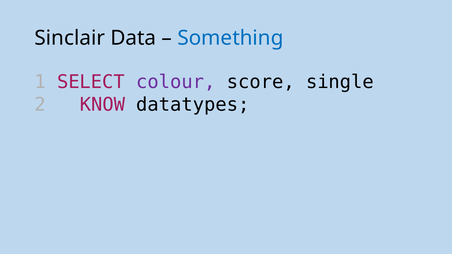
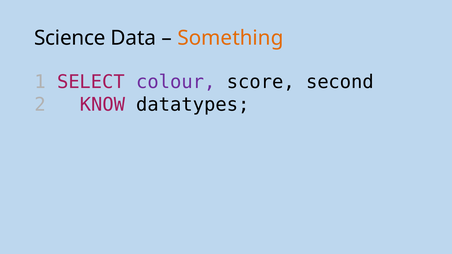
Sinclair: Sinclair -> Science (70, 38)
Something colour: blue -> orange (230, 38)
single: single -> second (340, 82)
